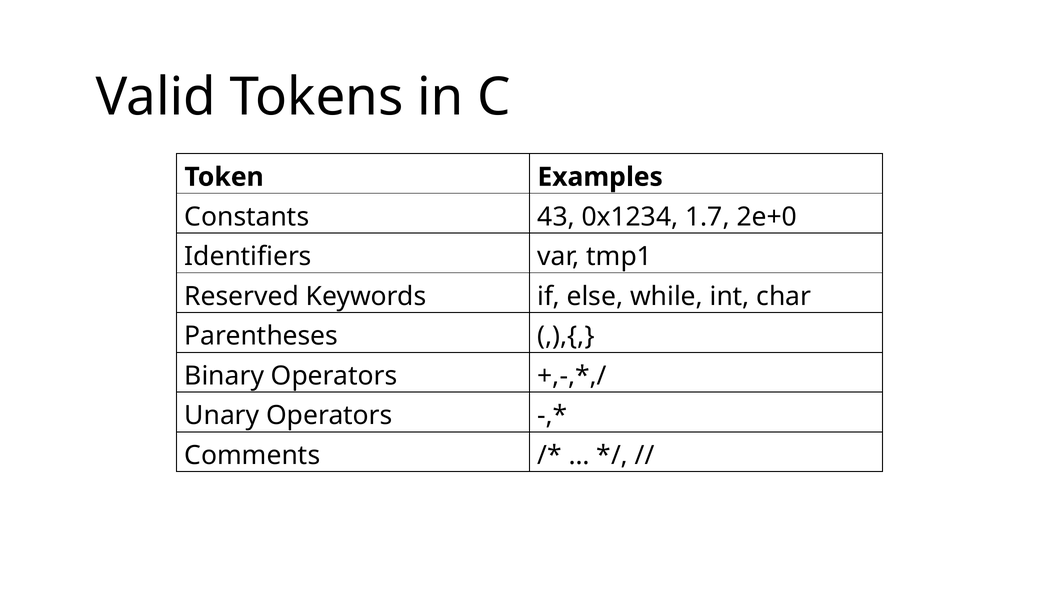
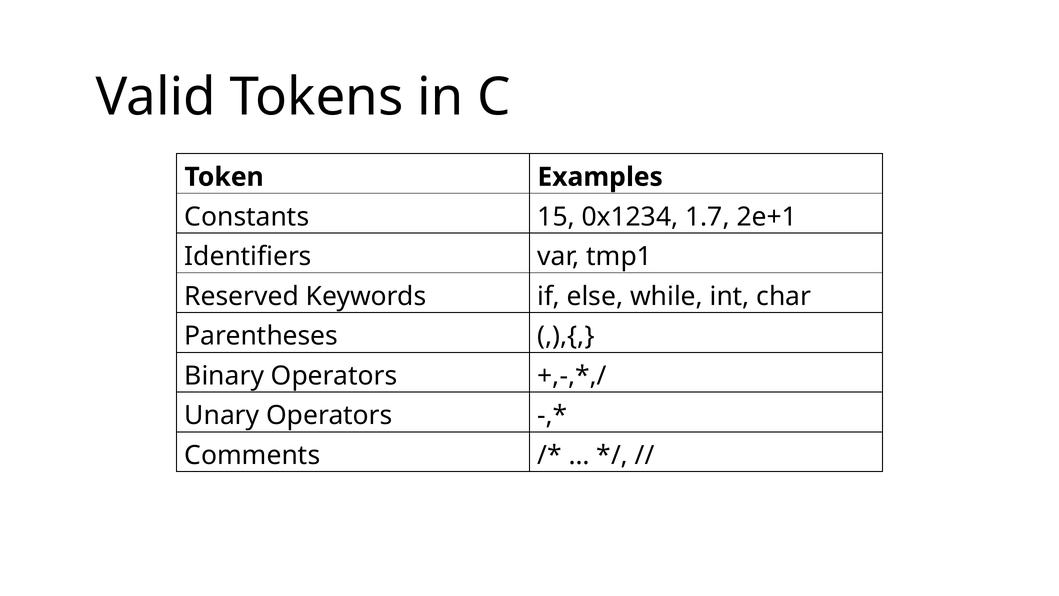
43: 43 -> 15 (556, 217)
2e+0: 2e+0 -> 2e+1 (767, 217)
